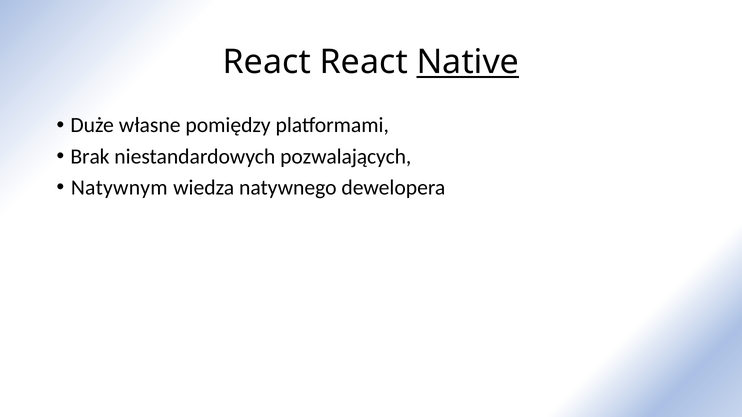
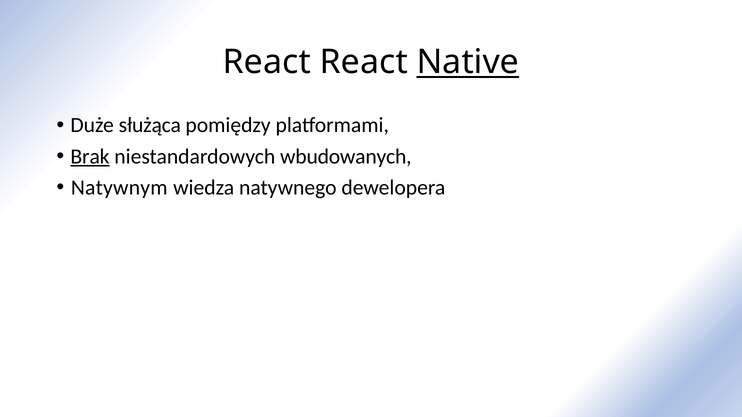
własne: własne -> służąca (150, 125)
Brak underline: none -> present (90, 157)
pozwalających: pozwalających -> wbudowanych (346, 157)
